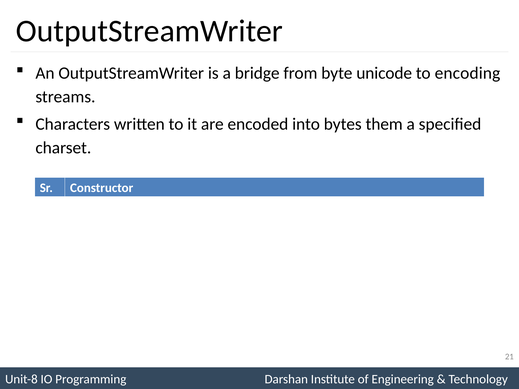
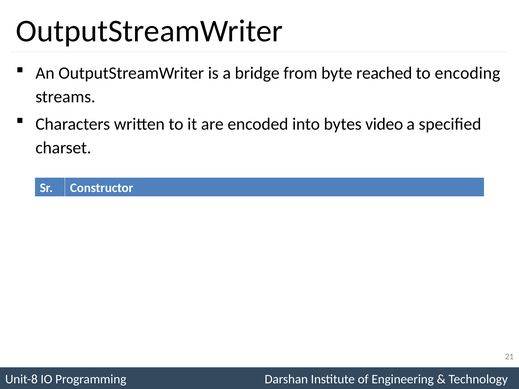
unicode: unicode -> reached (384, 73)
them: them -> video (384, 124)
